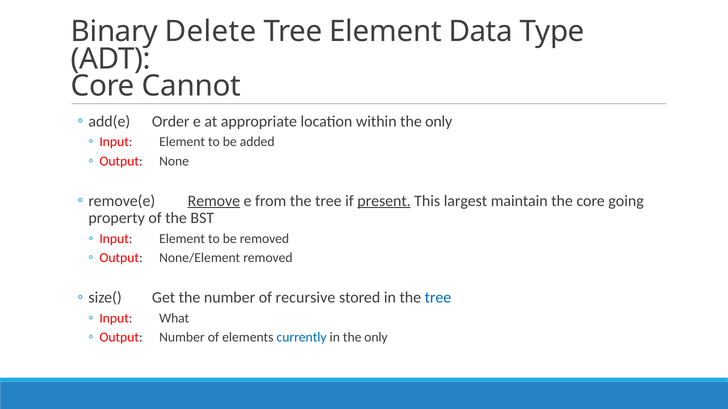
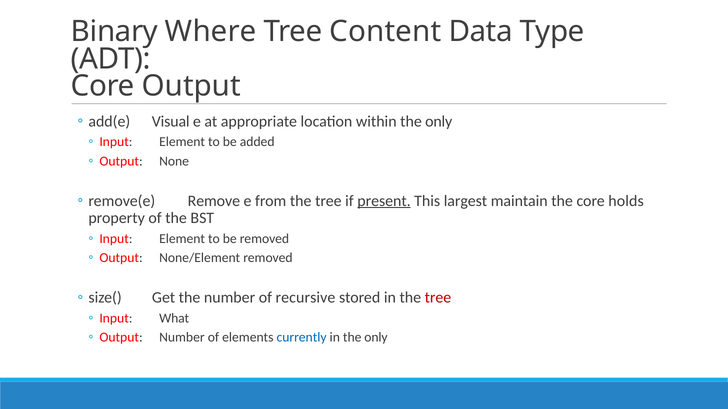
Delete: Delete -> Where (211, 32)
Tree Element: Element -> Content (385, 32)
Core Cannot: Cannot -> Output (191, 86)
Order: Order -> Visual (171, 121)
Remove underline: present -> none (214, 201)
going: going -> holds (626, 201)
tree colour: blue -> red (438, 298)
